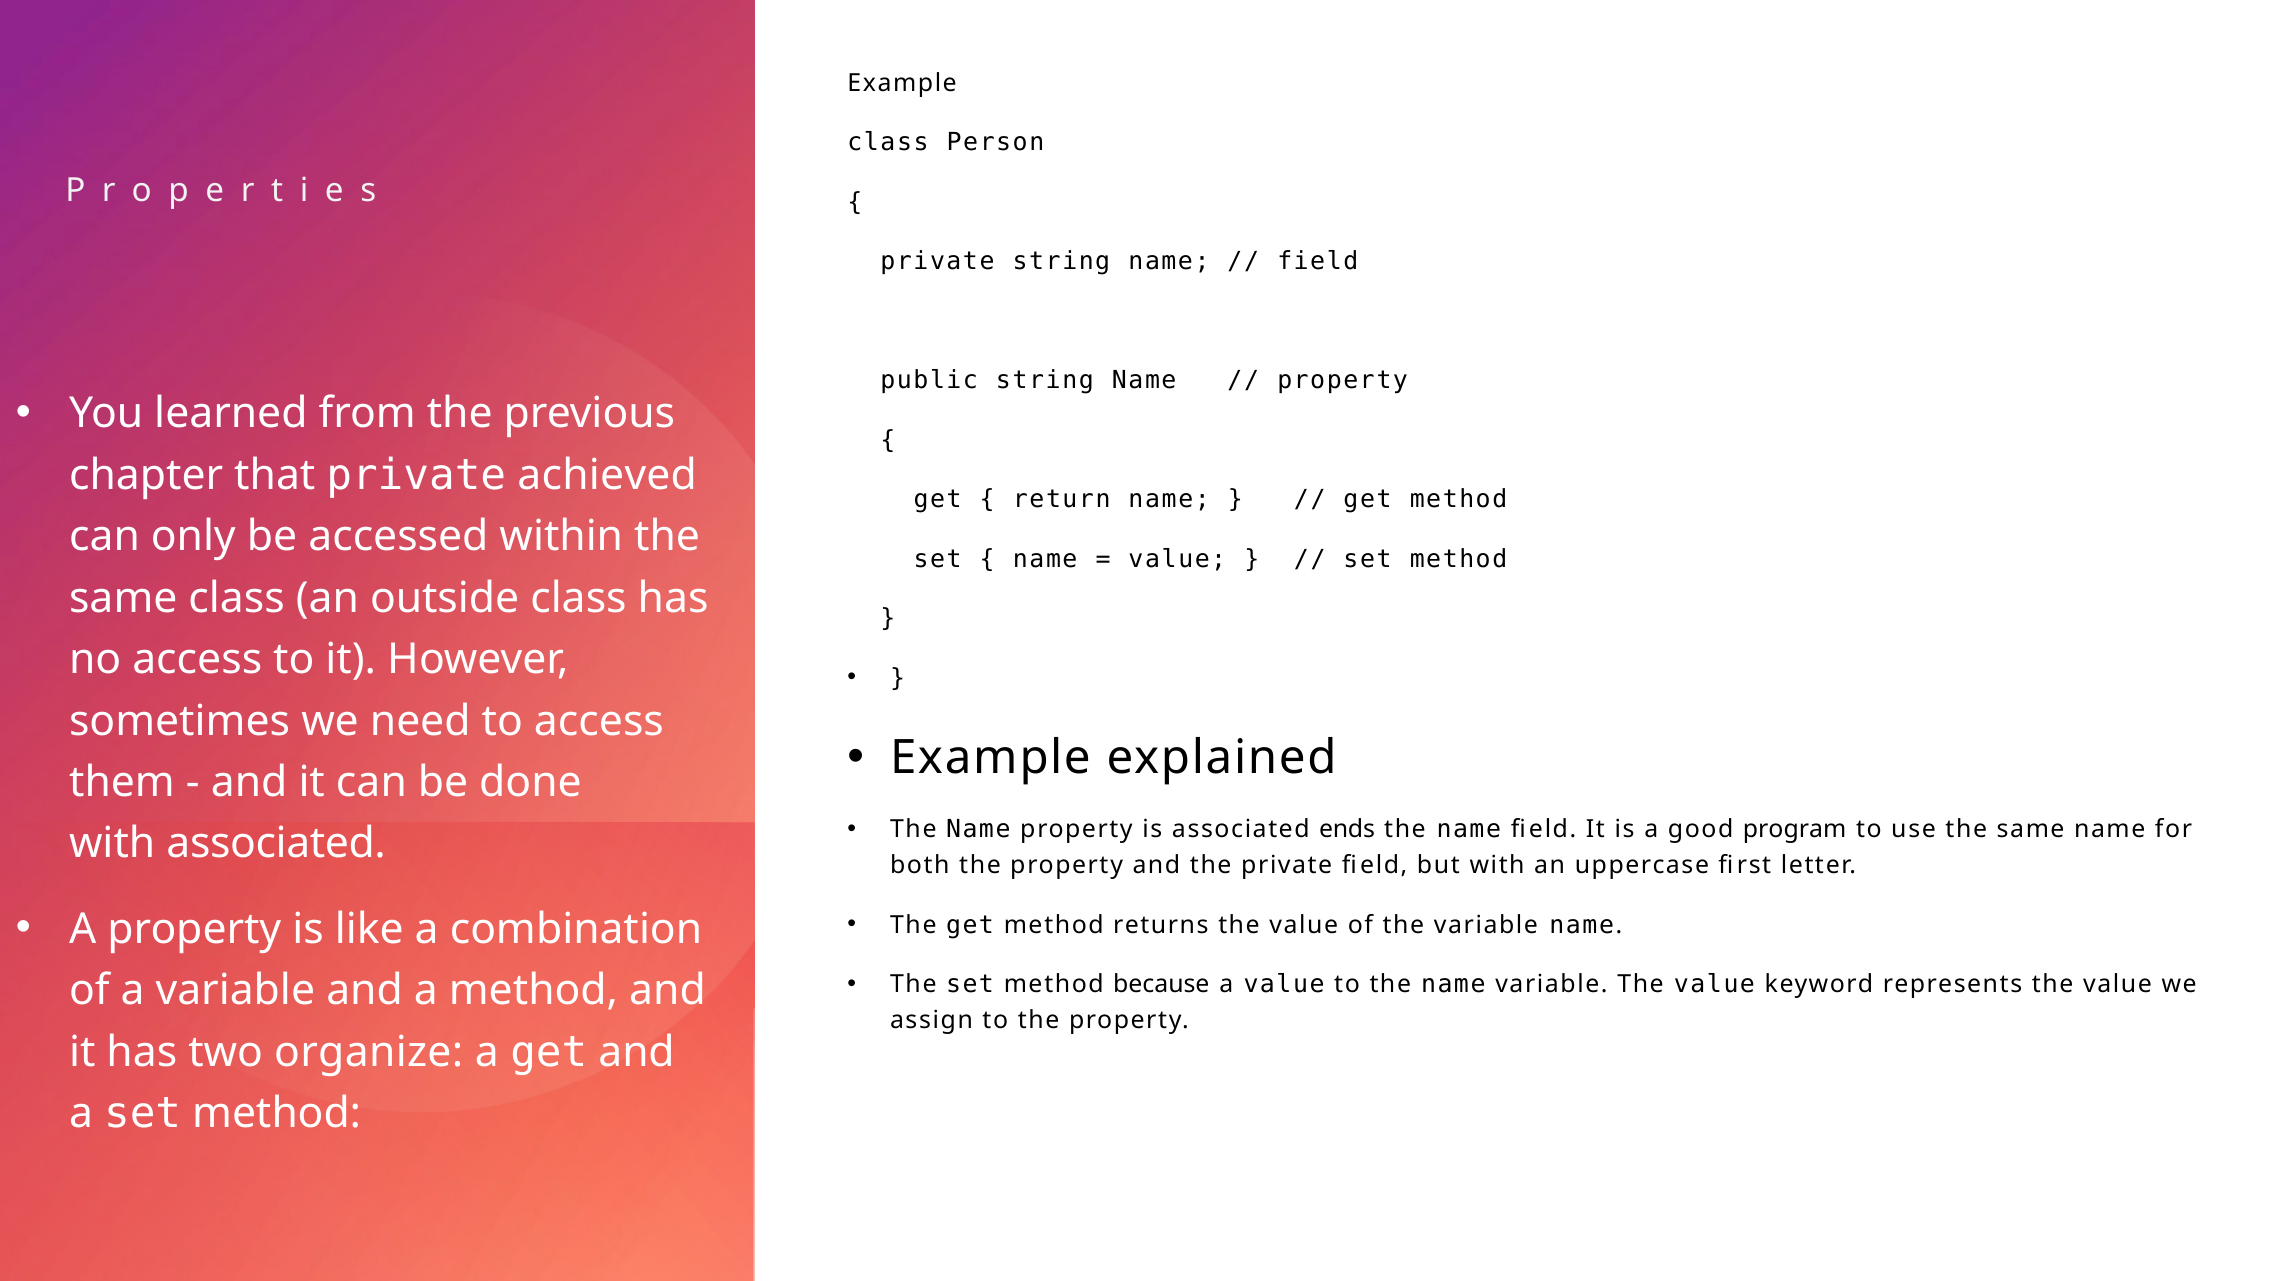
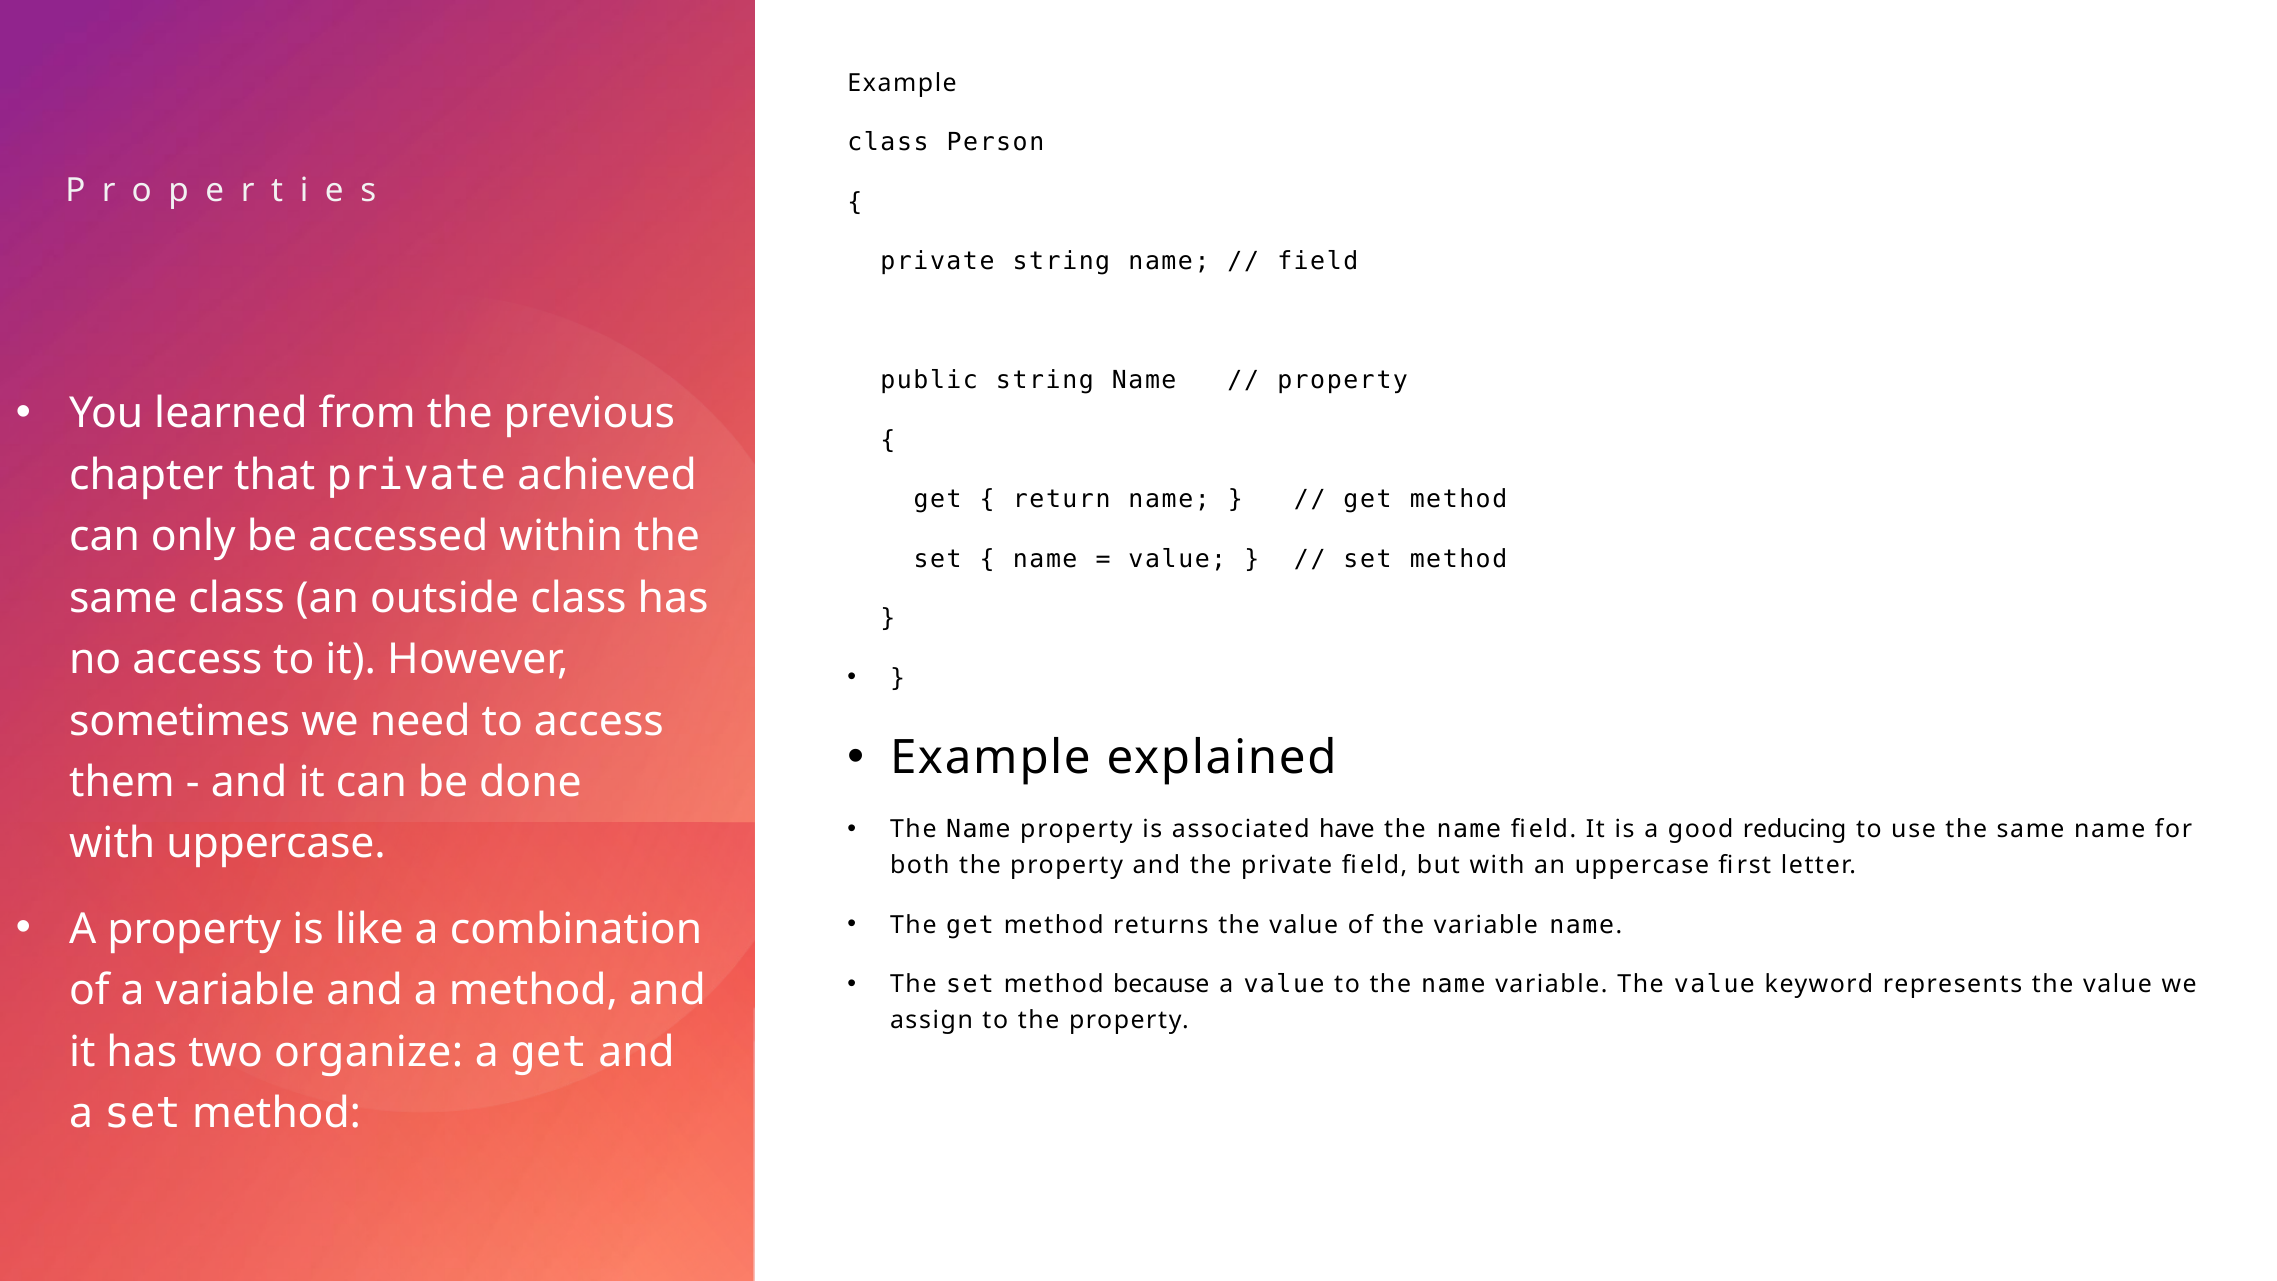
ends: ends -> have (1347, 830)
program: program -> reducing (1795, 830)
with associated: associated -> uppercase (276, 844)
